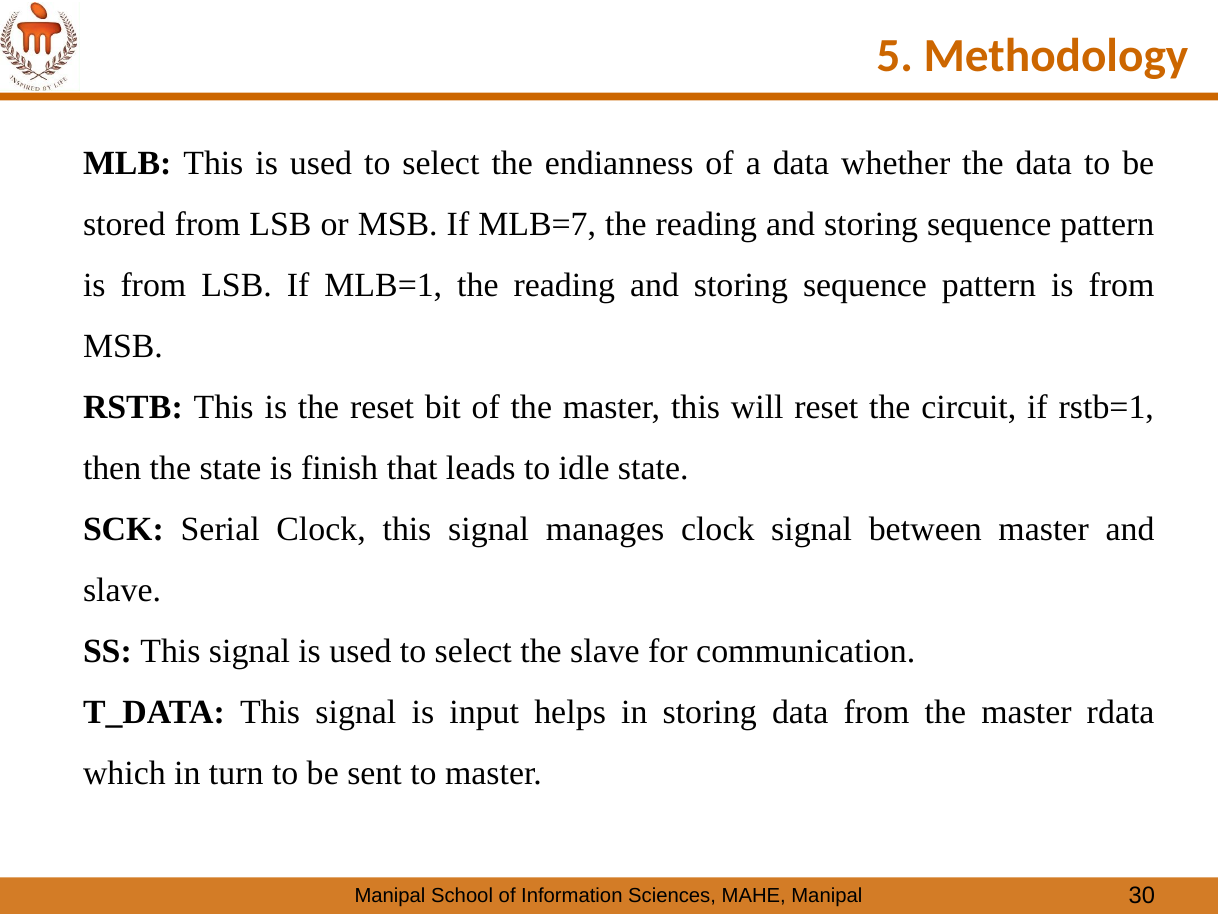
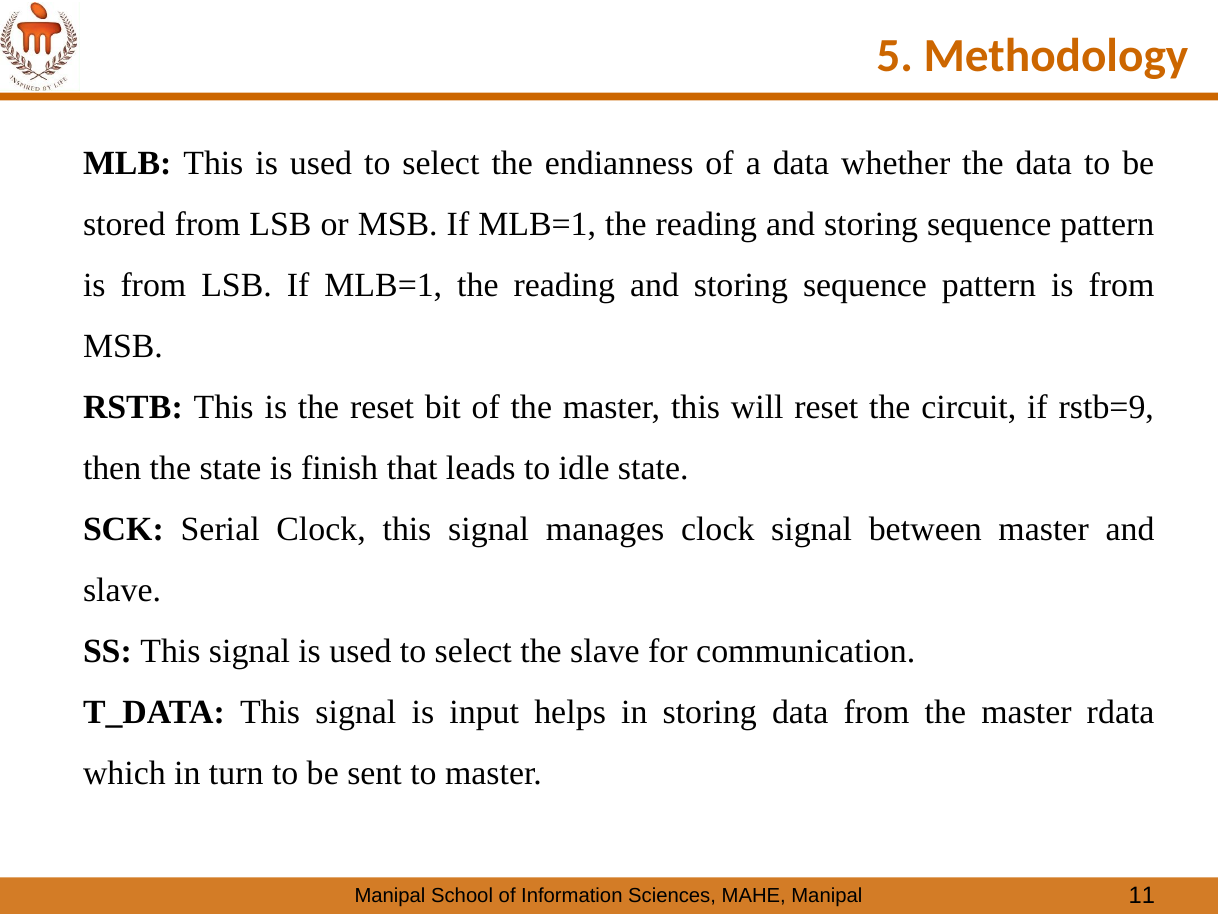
MSB If MLB=7: MLB=7 -> MLB=1 (537, 225)
rstb=1: rstb=1 -> rstb=9 (1106, 407)
30: 30 -> 11 (1142, 895)
